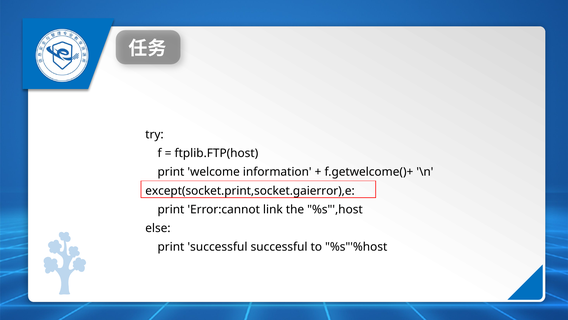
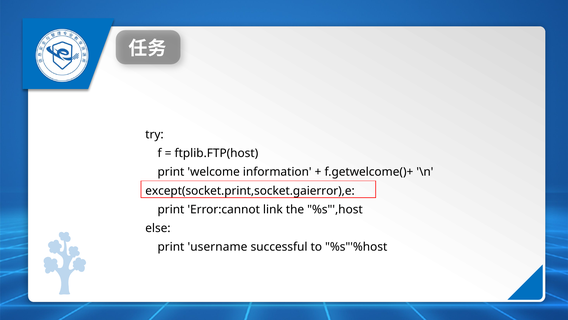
print successful: successful -> username (217, 247)
